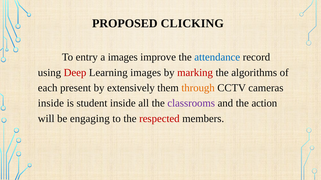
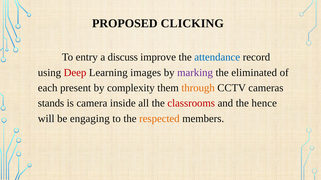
a images: images -> discuss (123, 57)
marking colour: red -> purple (195, 73)
algorithms: algorithms -> eliminated (254, 73)
extensively: extensively -> complexity (131, 88)
inside: inside -> stands (51, 104)
student: student -> camera (92, 104)
classrooms colour: purple -> red (191, 104)
action: action -> hence (264, 104)
respected colour: red -> orange (159, 119)
